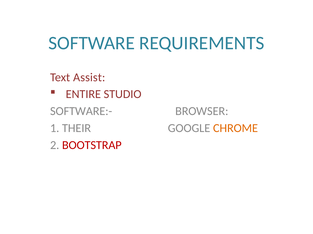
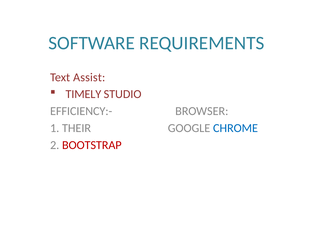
ENTIRE: ENTIRE -> TIMELY (83, 95)
SOFTWARE:-: SOFTWARE:- -> EFFICIENCY:- (81, 112)
CHROME colour: orange -> blue (236, 129)
